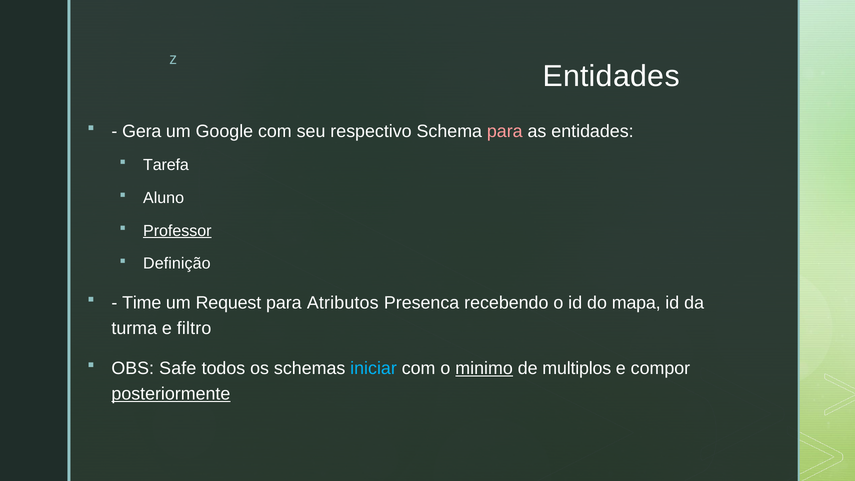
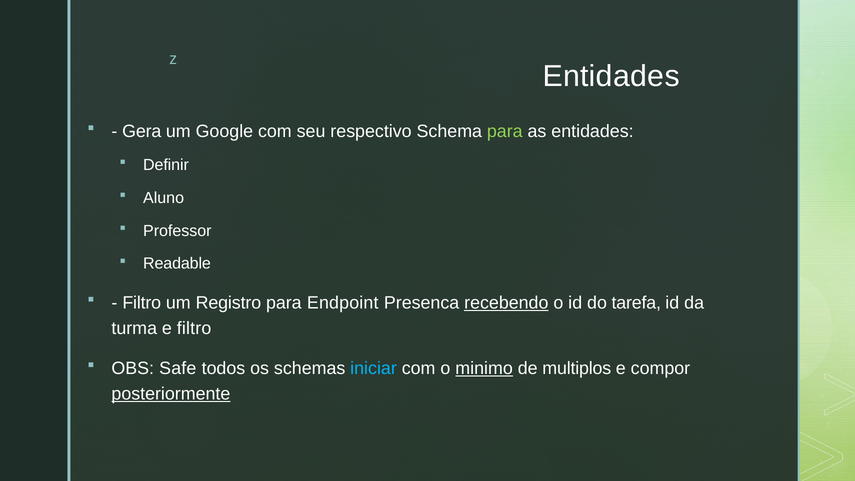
para colour: pink -> light green (505, 131)
Tarefa: Tarefa -> Definir (166, 165)
Professor underline: present -> none (177, 231)
Definição: Definição -> Readable (177, 264)
Time: Time -> Filtro (142, 303)
Request: Request -> Registro (228, 303)
Atributos: Atributos -> Endpoint (343, 303)
recebendo underline: none -> present (506, 303)
mapa: mapa -> tarefa (636, 303)
